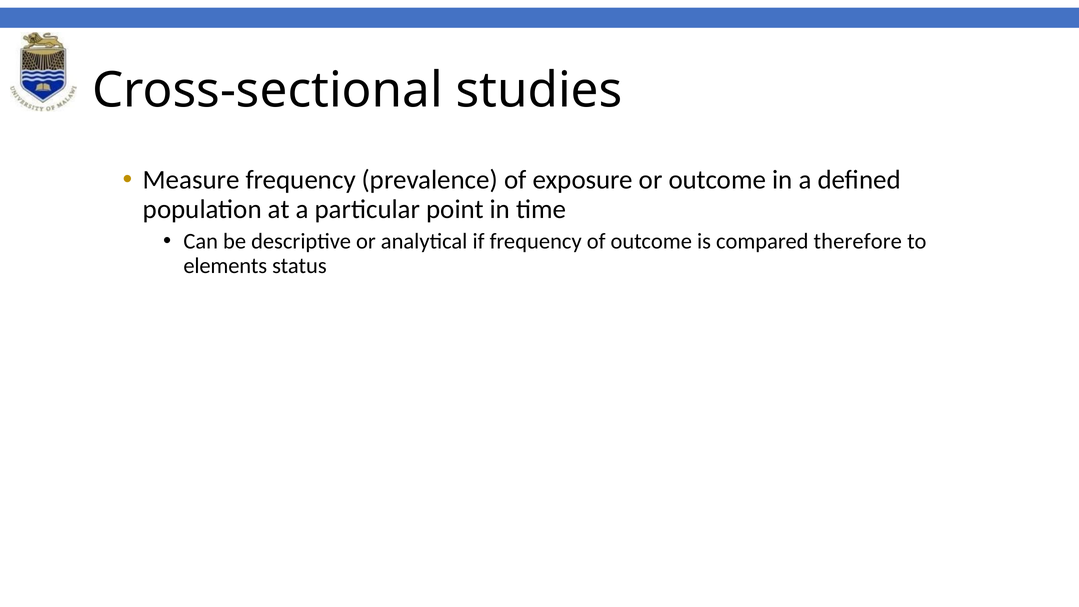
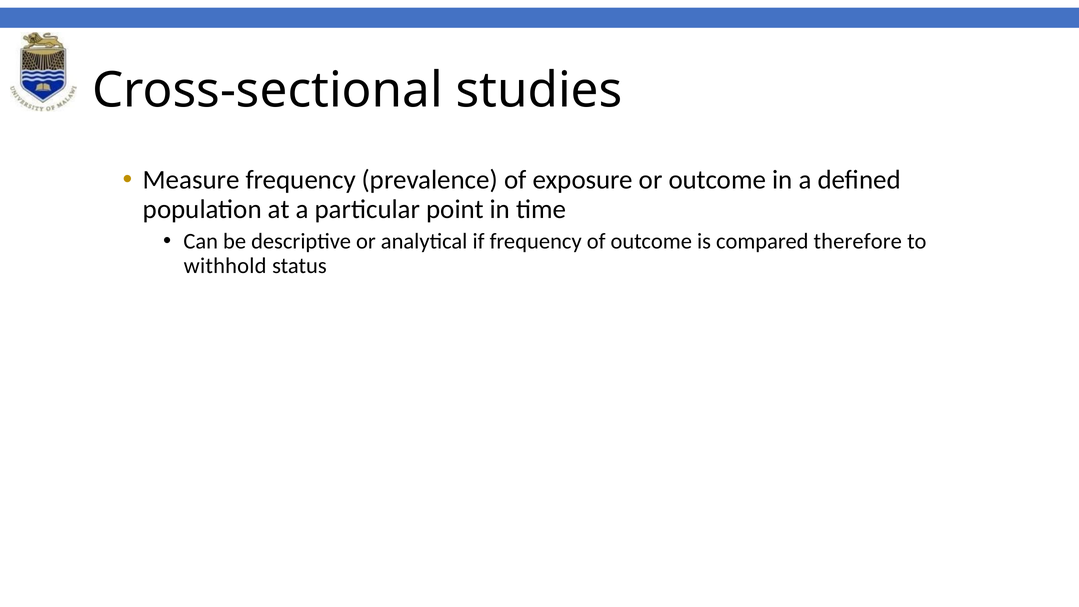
elements: elements -> withhold (225, 266)
